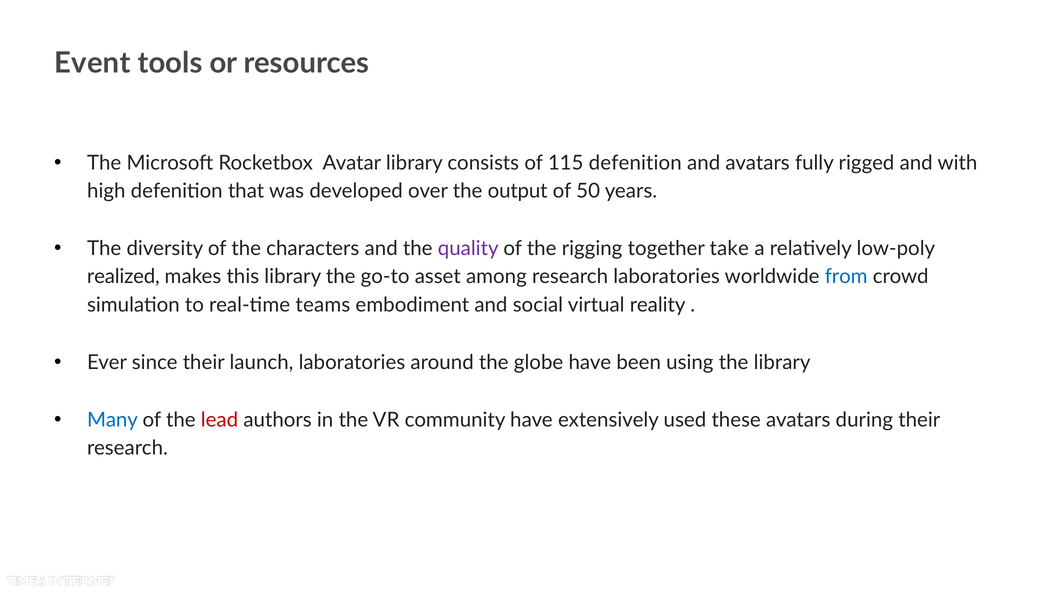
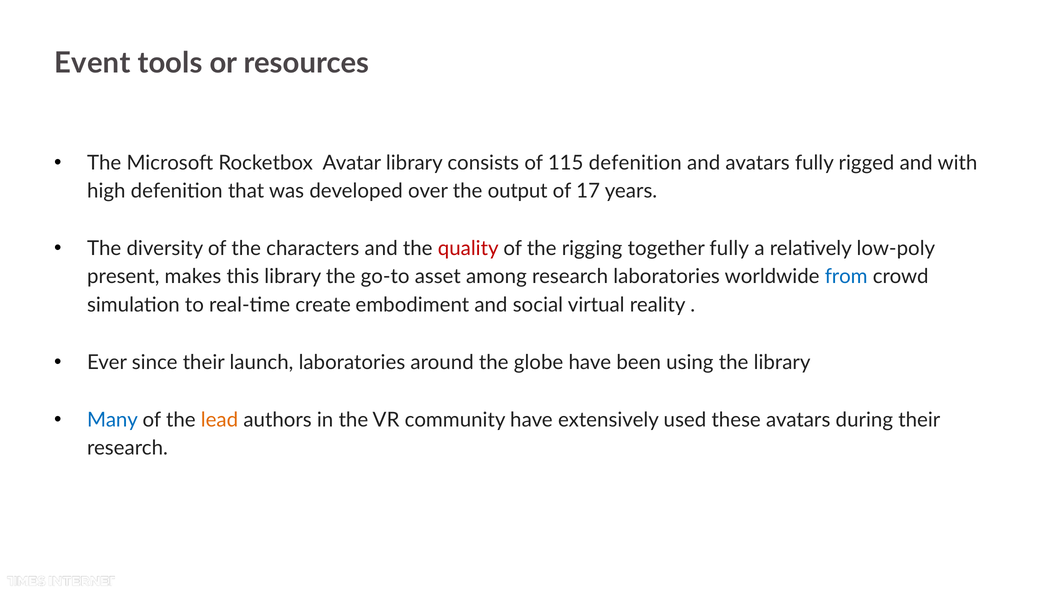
50: 50 -> 17 (588, 191)
quality colour: purple -> red (468, 249)
together take: take -> fully (729, 249)
realized: realized -> present (123, 277)
teams: teams -> create (323, 305)
lead colour: red -> orange (219, 420)
